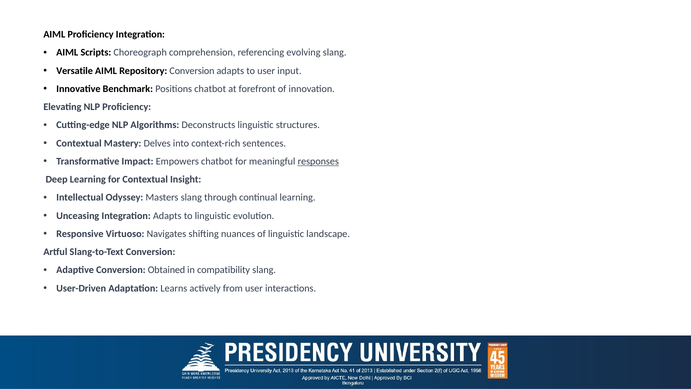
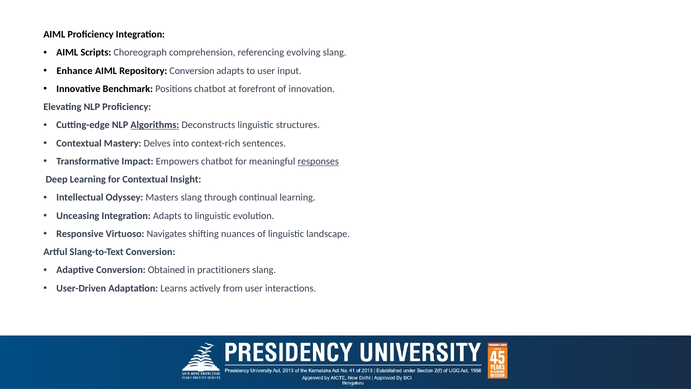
Versatile: Versatile -> Enhance (75, 71)
Algorithms underline: none -> present (155, 125)
compatibility: compatibility -> practitioners (224, 270)
